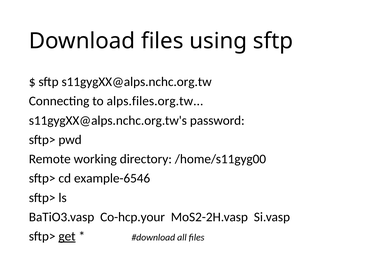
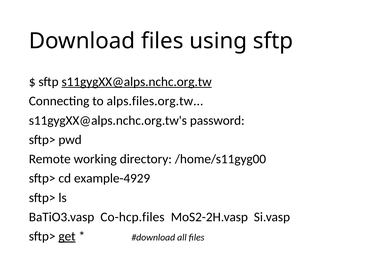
s11gygXX@alps.nchc.org.tw underline: none -> present (137, 82)
example-6546: example-6546 -> example-4929 (112, 179)
Co-hcp.your: Co-hcp.your -> Co-hcp.files (132, 217)
